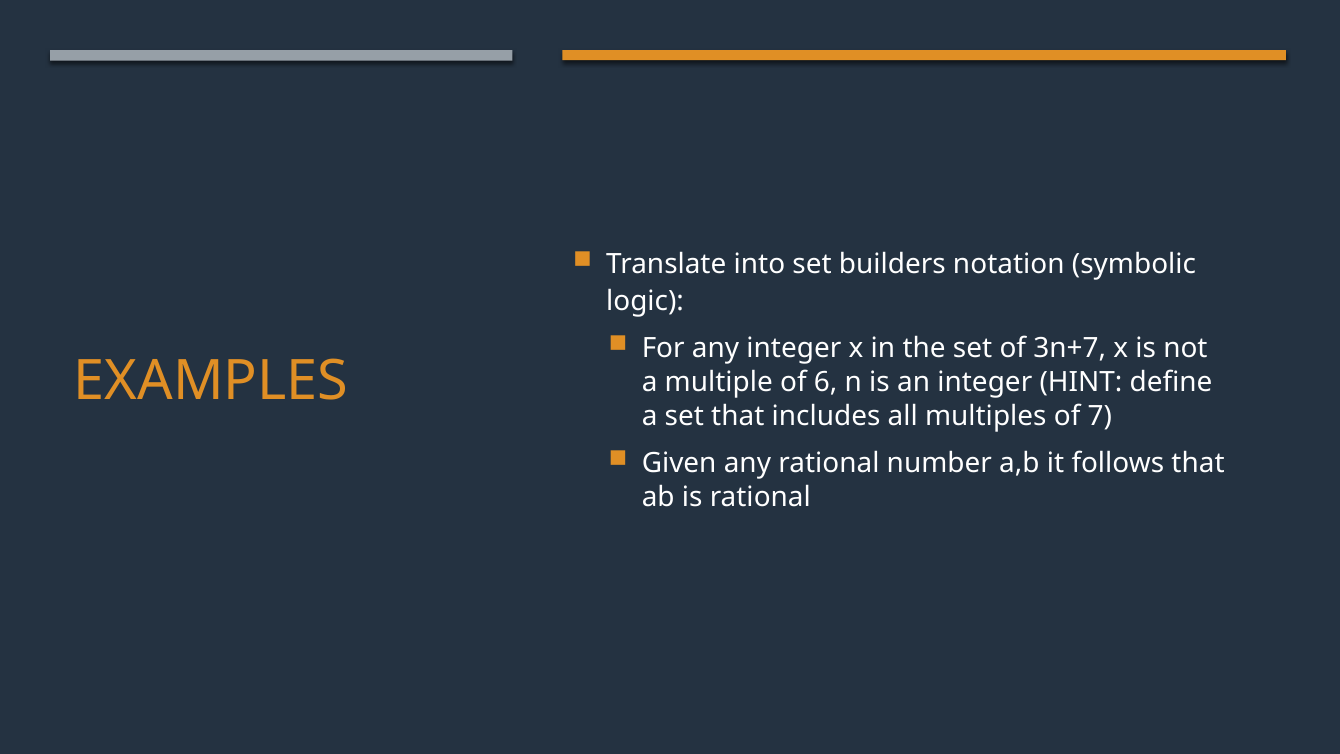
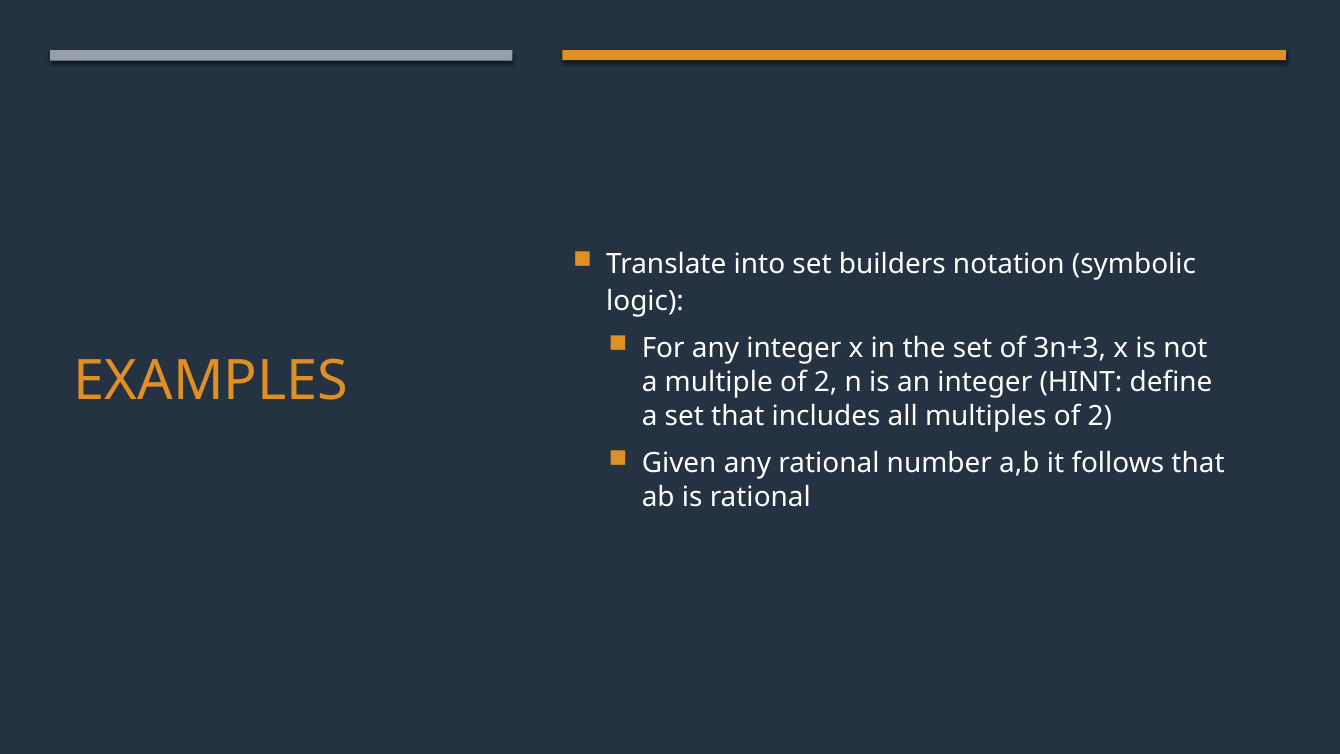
3n+7: 3n+7 -> 3n+3 (1070, 349)
multiple of 6: 6 -> 2 (826, 382)
multiples of 7: 7 -> 2 (1100, 416)
